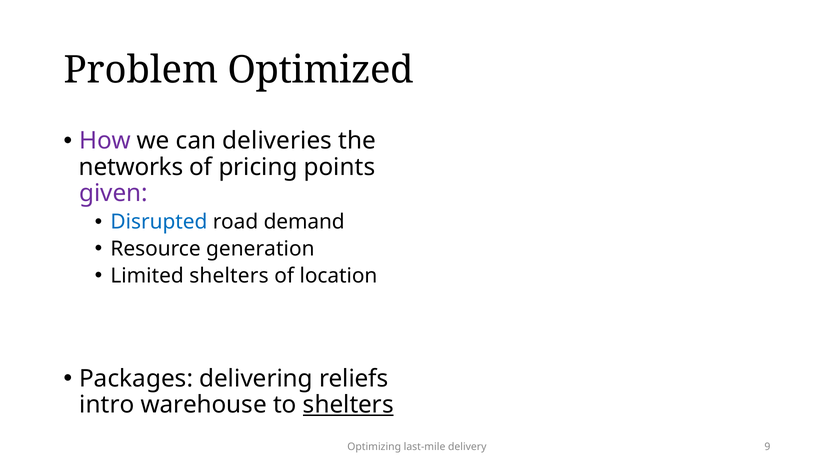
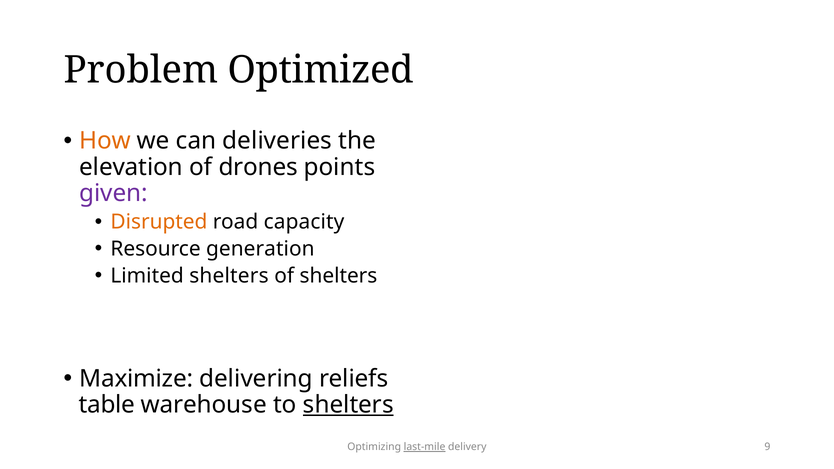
How colour: purple -> orange (105, 141)
networks: networks -> elevation (131, 167)
pricing: pricing -> drones (258, 167)
Disrupted colour: blue -> orange (159, 222)
demand: demand -> capacity (304, 222)
of location: location -> shelters (338, 276)
Packages: Packages -> Maximize (136, 379)
intro: intro -> table (107, 405)
last-mile underline: none -> present (425, 447)
